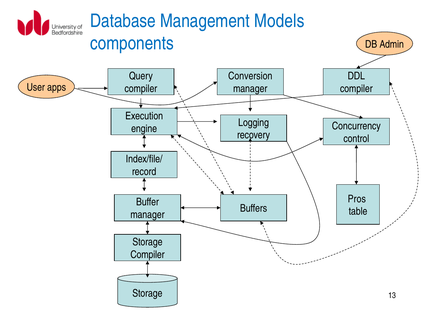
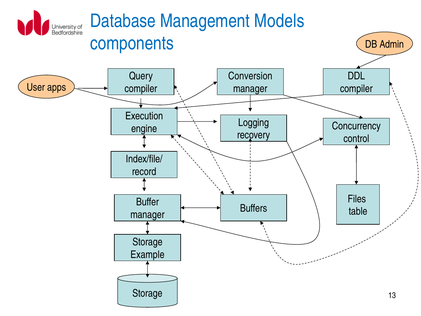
Pros: Pros -> Files (357, 199)
Compiler: Compiler -> Example (147, 254)
